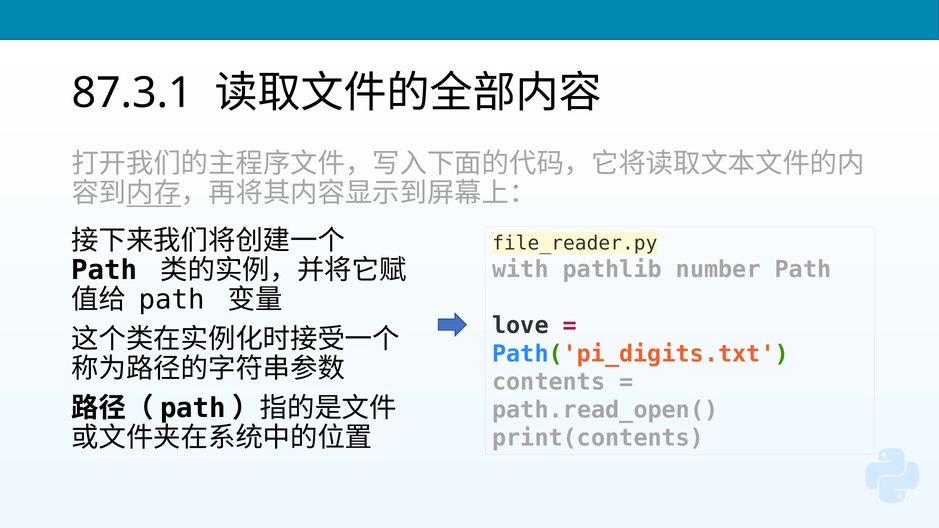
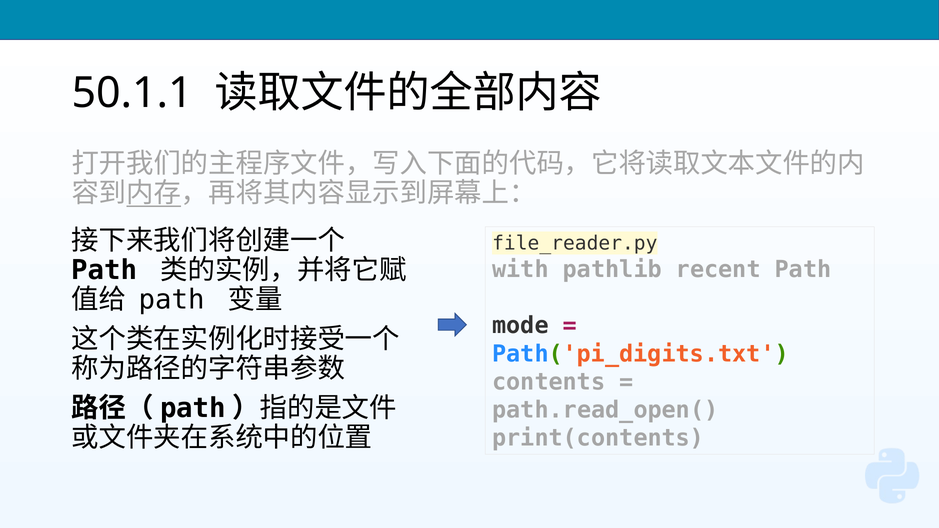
87.3.1: 87.3.1 -> 50.1.1 (132, 93)
number: number -> recent (718, 269)
love: love -> mode (520, 326)
